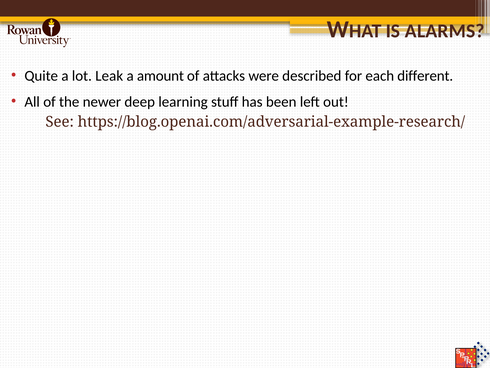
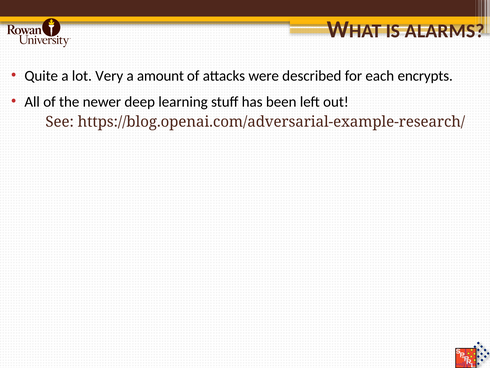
Leak: Leak -> Very (109, 76)
different: different -> encrypts (425, 76)
